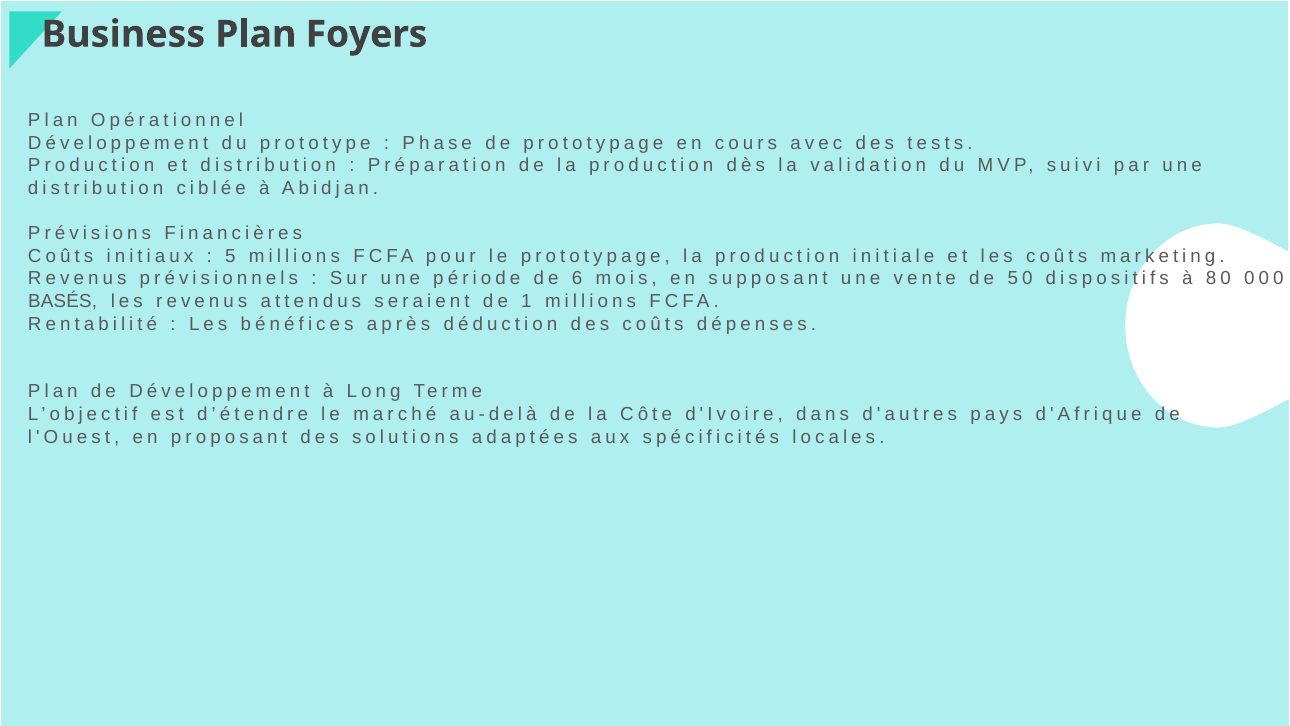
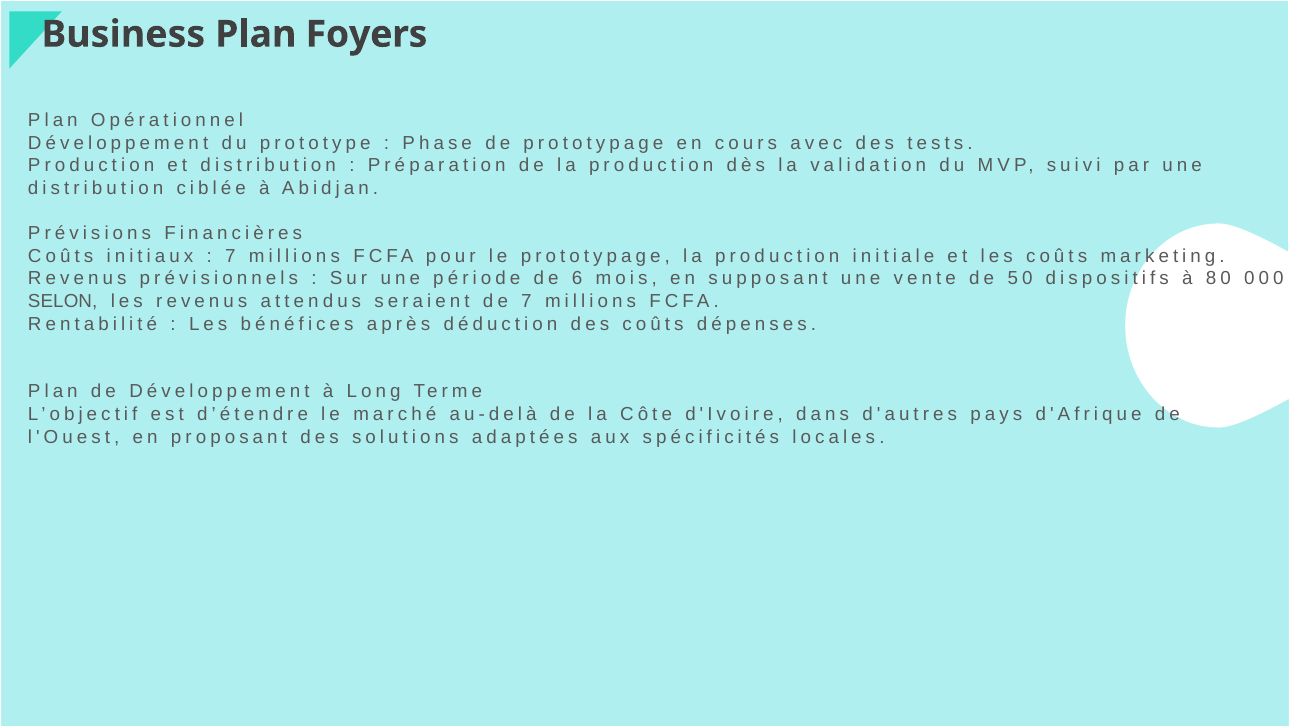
5: 5 -> 7 (230, 256)
BASÉS: BASÉS -> SELON (63, 301)
de 1: 1 -> 7 (526, 301)
